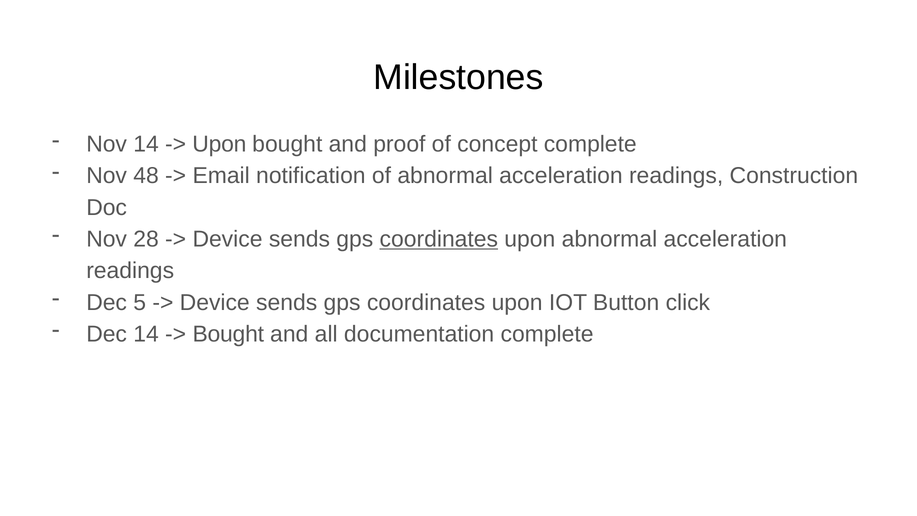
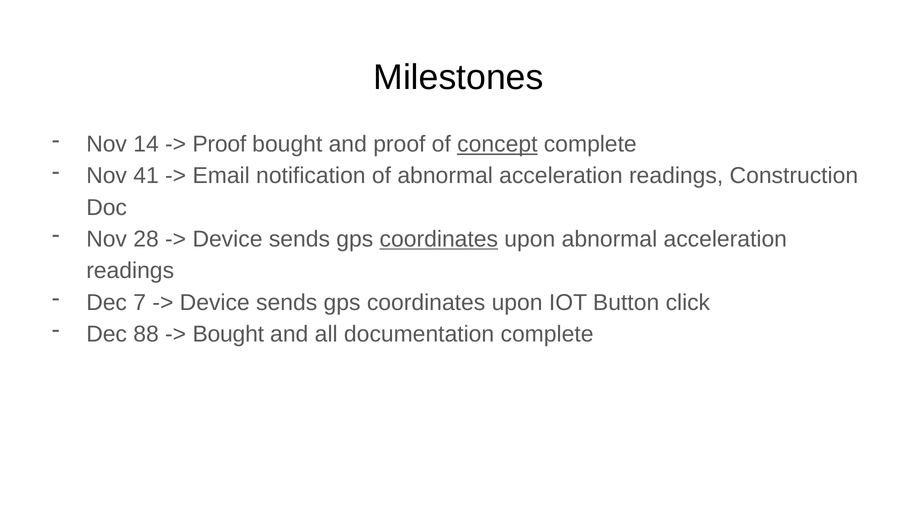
Upon: Upon -> Proof (219, 144)
concept underline: none -> present (497, 144)
48: 48 -> 41 (146, 176)
5: 5 -> 7 (140, 302)
Dec 14: 14 -> 88 (146, 334)
